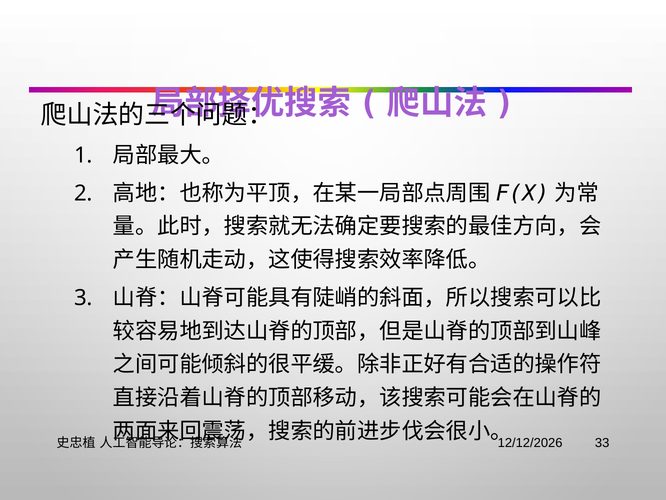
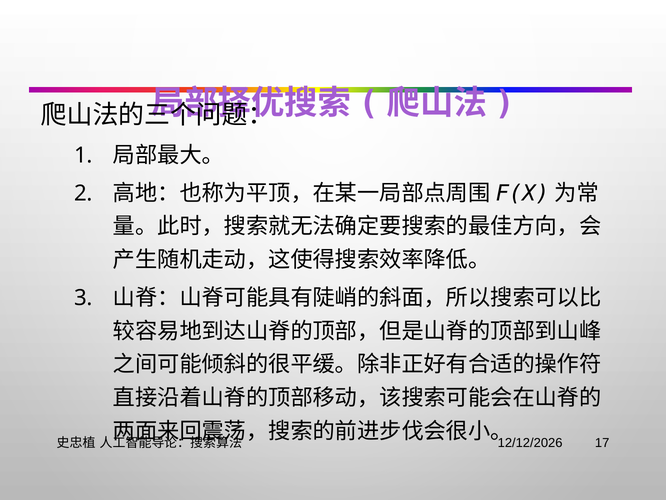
33: 33 -> 17 (602, 443)
